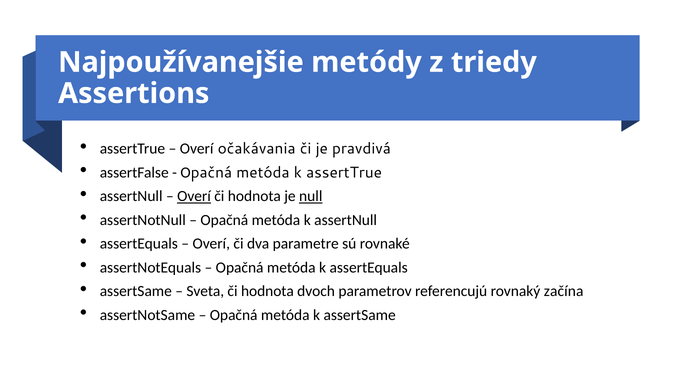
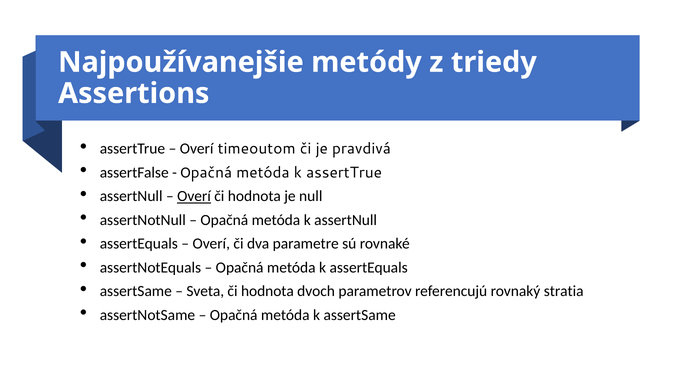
očakávania: očakávania -> timeoutom (257, 149)
null underline: present -> none (311, 196)
začína: začína -> stratia (564, 291)
